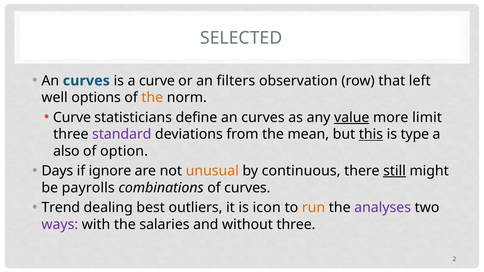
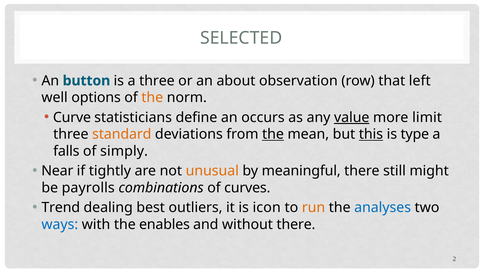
curves: curves -> button (86, 81)
a curve: curve -> three (157, 81)
filters: filters -> about (236, 81)
define an curves: curves -> occurs (263, 117)
standard colour: purple -> orange (122, 134)
the underline: none -> present (273, 134)
also: also -> falls (66, 151)
option: option -> simply (124, 151)
Days: Days -> Near (57, 171)
ignore: ignore -> tightly (110, 171)
continuous: continuous -> meaningful (301, 171)
still underline: present -> none (395, 171)
analyses colour: purple -> blue (383, 208)
ways colour: purple -> blue (60, 225)
salaries: salaries -> enables (164, 225)
without three: three -> there (296, 225)
